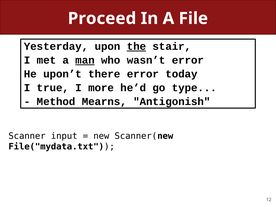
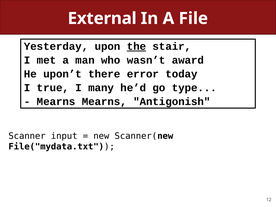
Proceed: Proceed -> External (102, 18)
man underline: present -> none (85, 60)
wasn’t error: error -> award (188, 60)
more: more -> many (101, 88)
Method: Method -> Mearns (56, 102)
